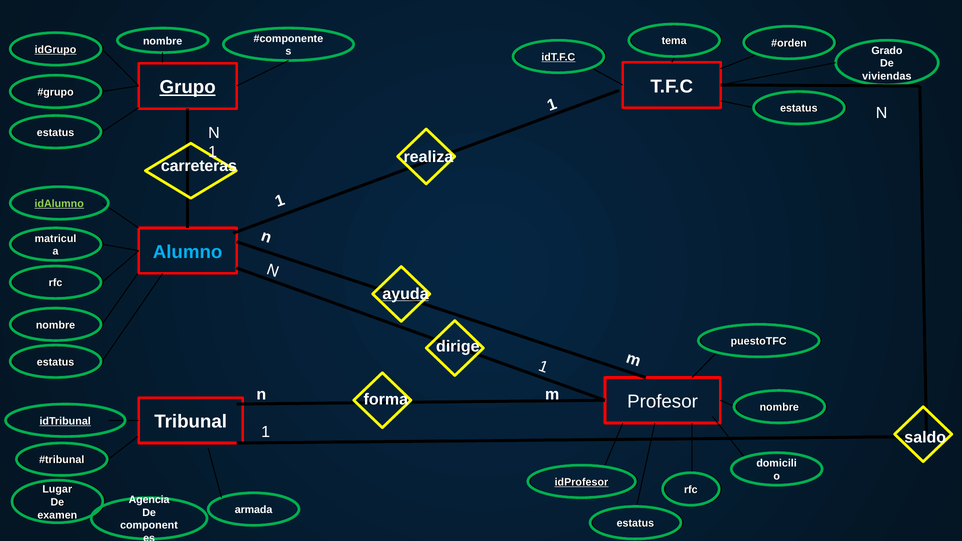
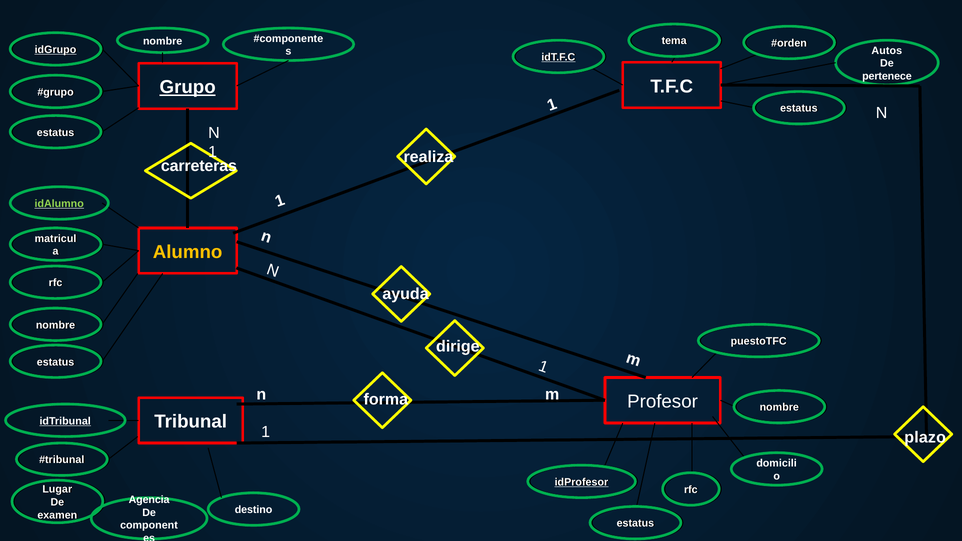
Grado: Grado -> Autos (887, 51)
viviendas: viviendas -> pertenece (887, 76)
Alumno colour: light blue -> yellow (188, 252)
ayuda underline: present -> none (406, 294)
saldo: saldo -> plazo (925, 437)
armada: armada -> destino (254, 510)
